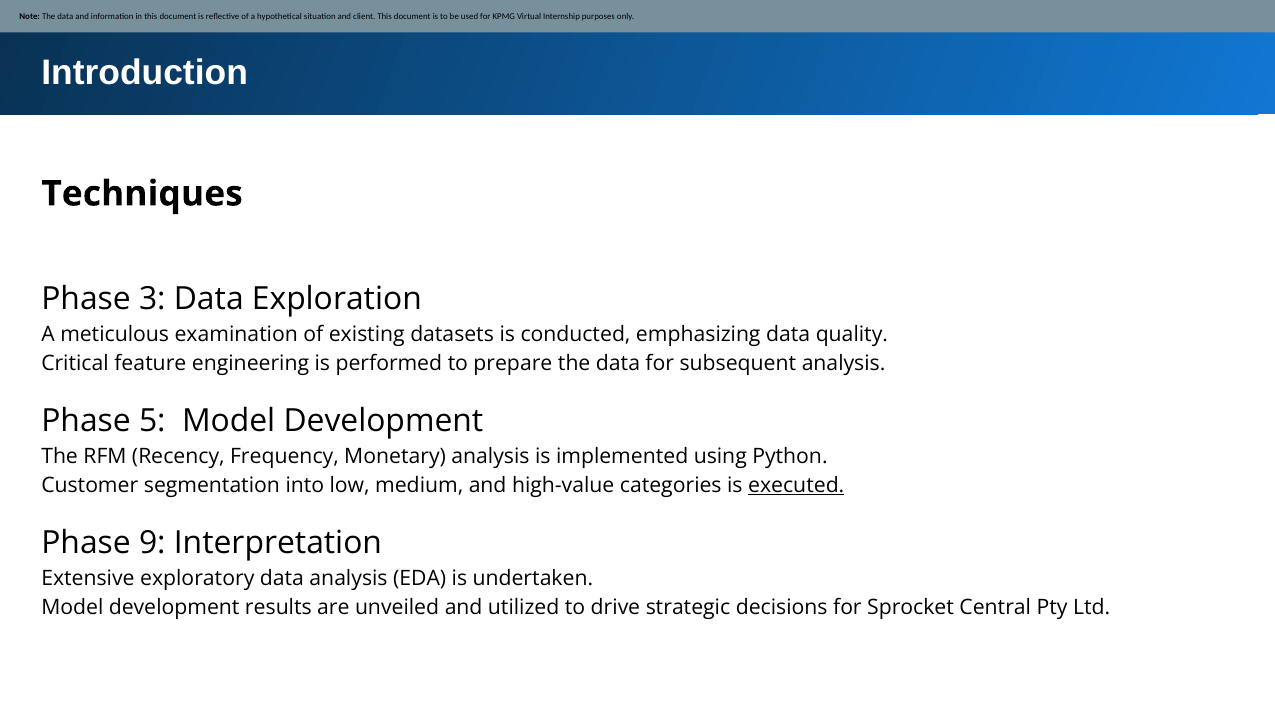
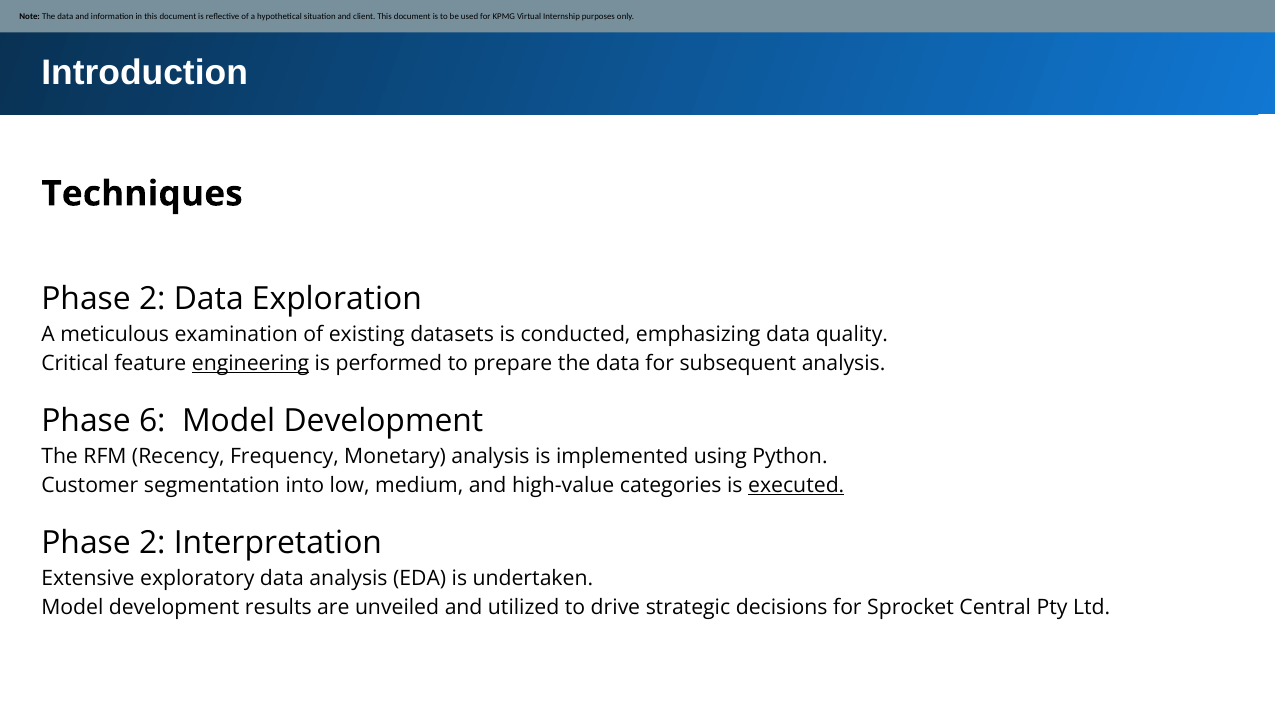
3: 3 -> 2 (152, 299)
engineering underline: none -> present (251, 364)
5: 5 -> 6 (152, 422)
9: 9 -> 2 (152, 544)
